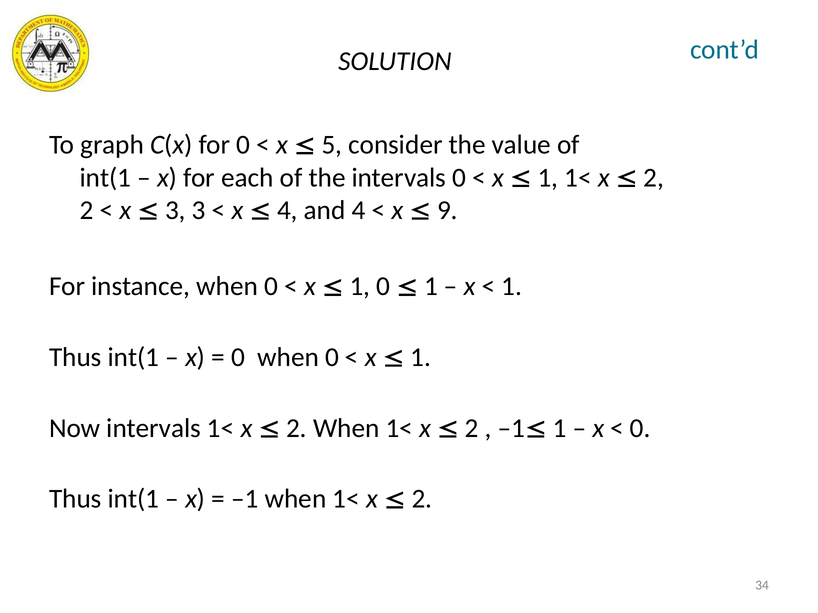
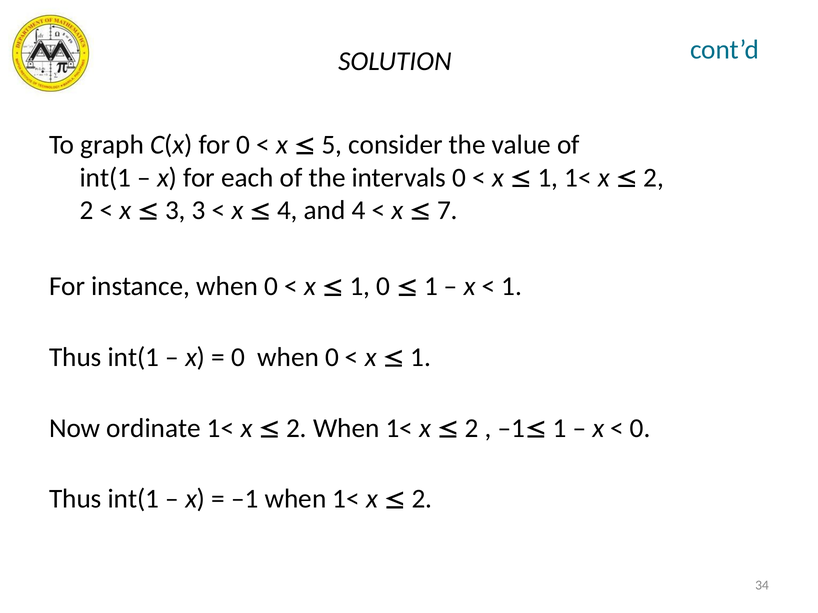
9: 9 -> 7 (447, 210)
Now intervals: intervals -> ordinate (154, 428)
